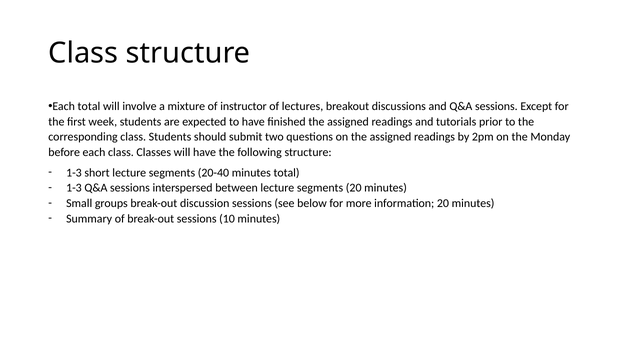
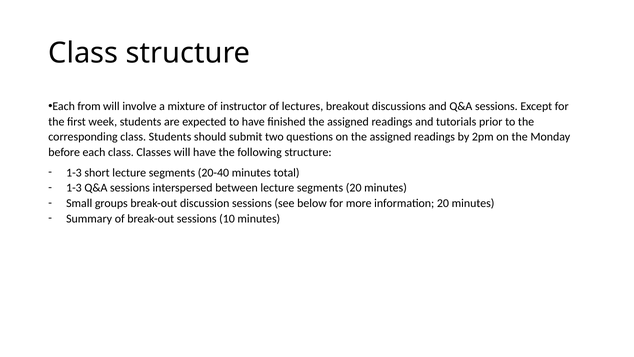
Each total: total -> from (89, 106)
